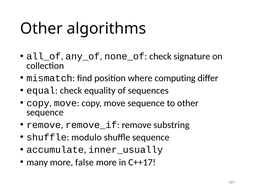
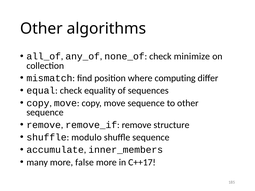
signature: signature -> minimize (192, 56)
substring: substring -> structure (171, 125)
inner_usually: inner_usually -> inner_members (126, 150)
